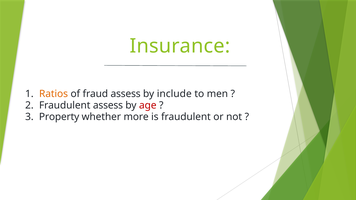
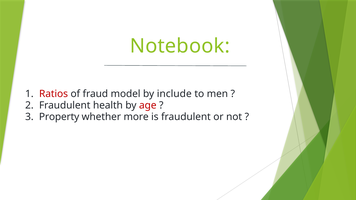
Insurance: Insurance -> Notebook (180, 46)
Ratios colour: orange -> red (54, 94)
fraud assess: assess -> model (126, 94)
Fraudulent assess: assess -> health (108, 105)
